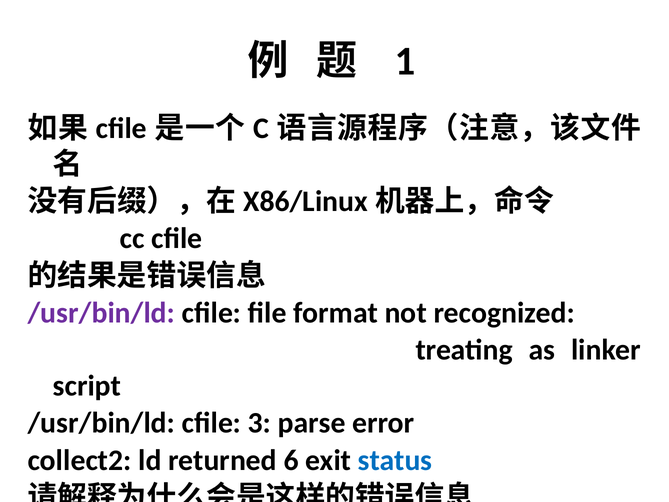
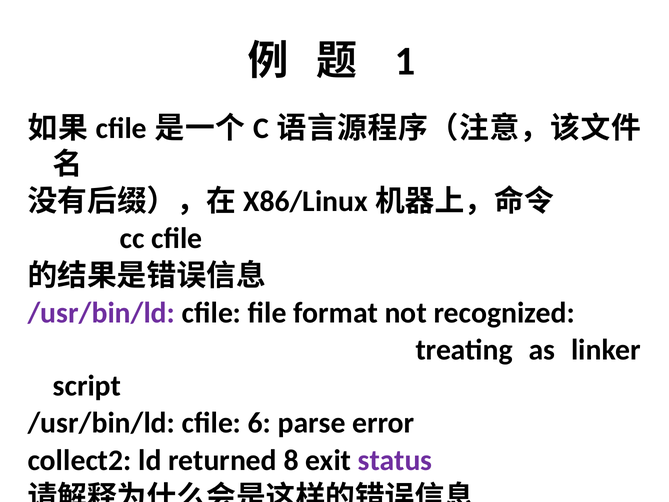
3: 3 -> 6 (259, 423)
6: 6 -> 8 (291, 460)
status colour: blue -> purple (395, 460)
